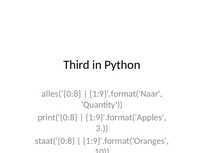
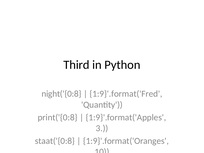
alles('{0:8: alles('{0:8 -> night('{0:8 (61, 94)
1:9}'.format('Naar: 1:9}'.format('Naar -> 1:9}'.format('Fred (126, 94)
